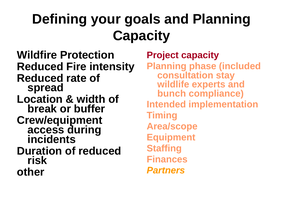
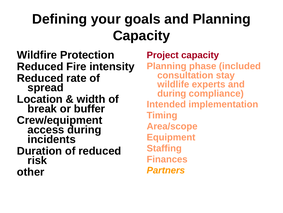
bunch: bunch -> during (172, 93)
